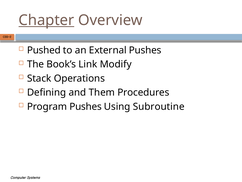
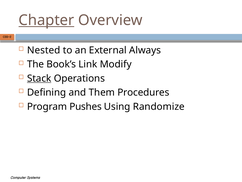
Pushed: Pushed -> Nested (44, 50)
External Pushes: Pushes -> Always (145, 50)
Stack underline: none -> present (39, 78)
Subroutine: Subroutine -> Randomize (159, 106)
